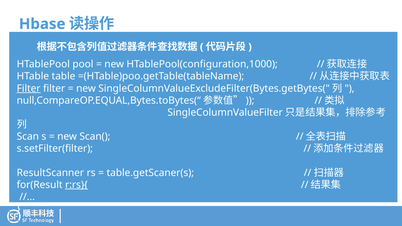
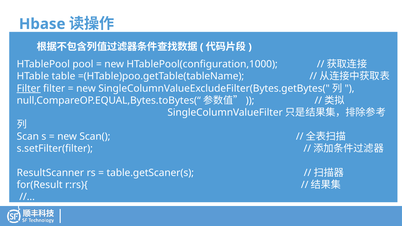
r:rs){ underline: present -> none (76, 185)
